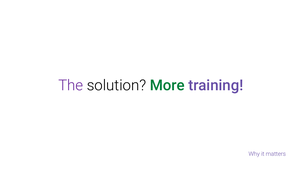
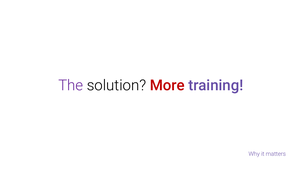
More colour: green -> red (167, 85)
